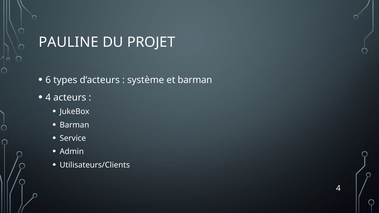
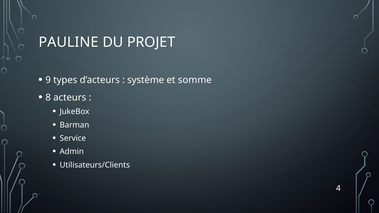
6: 6 -> 9 (48, 80)
et barman: barman -> somme (195, 80)
4: 4 -> 8 (48, 98)
